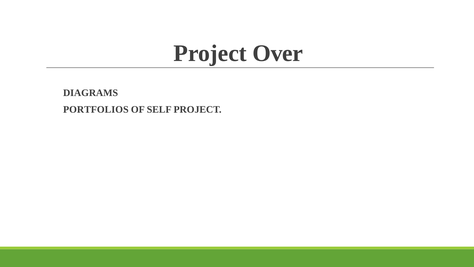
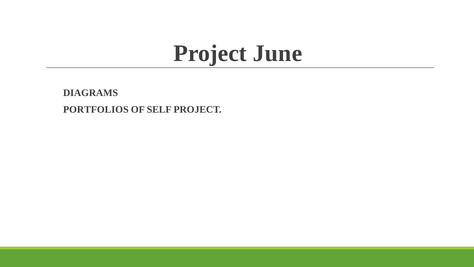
Over: Over -> June (278, 53)
